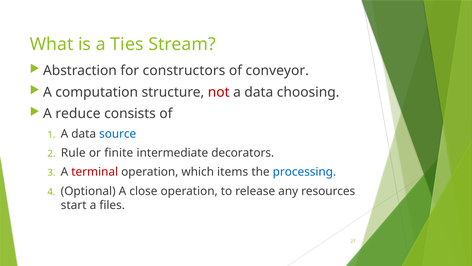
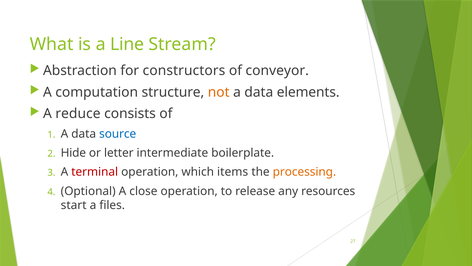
Ties: Ties -> Line (127, 44)
not colour: red -> orange (219, 92)
choosing: choosing -> elements (308, 92)
Rule: Rule -> Hide (73, 153)
finite: finite -> letter (119, 153)
decorators: decorators -> boilerplate (243, 153)
processing colour: blue -> orange (304, 172)
